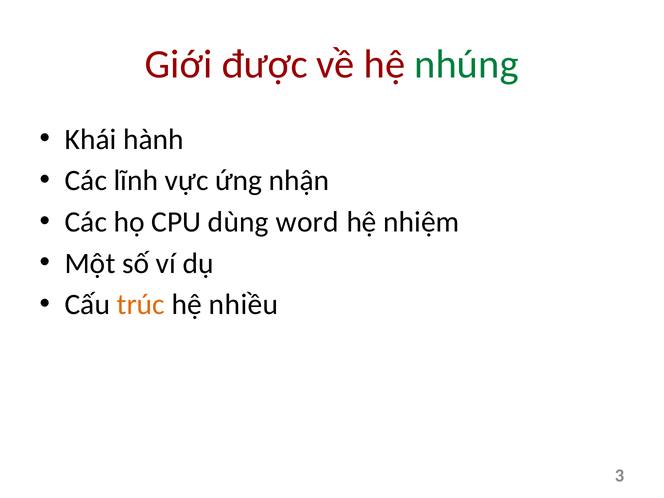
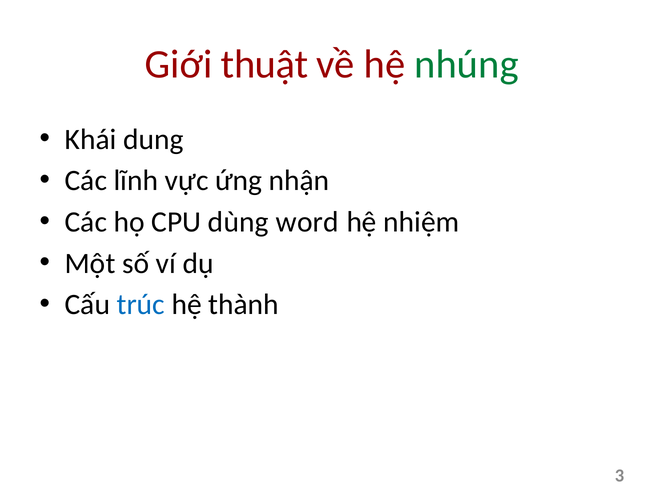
được: được -> thuật (265, 64)
hành: hành -> dung (153, 139)
trúc colour: orange -> blue (141, 305)
nhiều: nhiều -> thành (244, 305)
